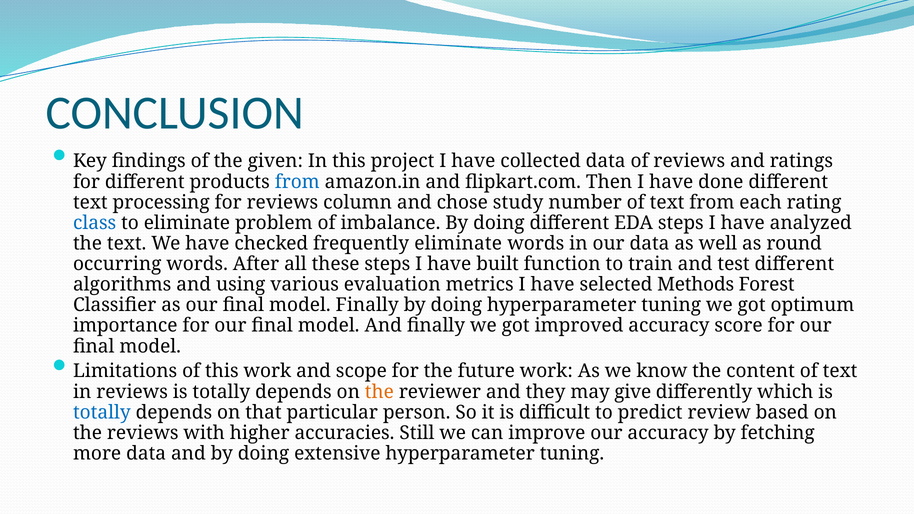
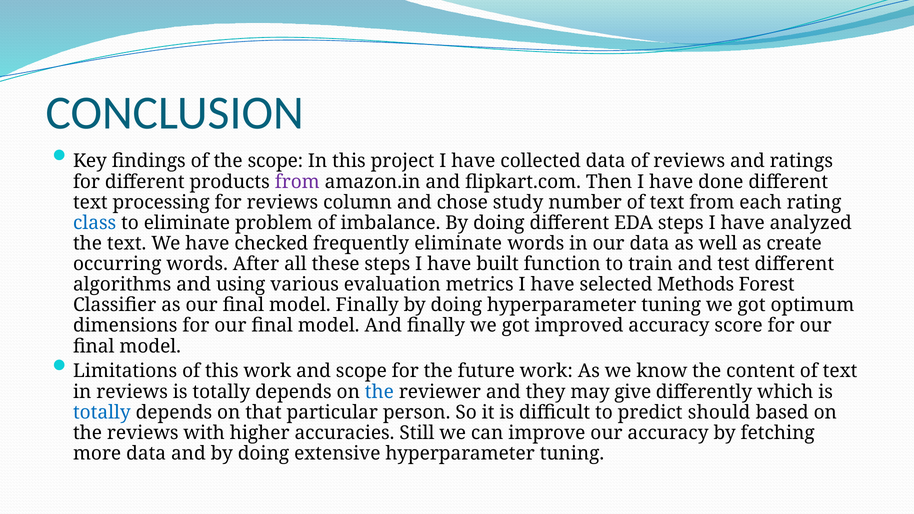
the given: given -> scope (275, 161)
from colour: blue -> purple (297, 182)
round: round -> create (794, 243)
importance: importance -> dimensions (125, 326)
the colour: orange -> blue (379, 392)
review: review -> should (719, 412)
